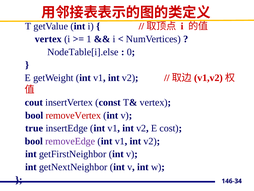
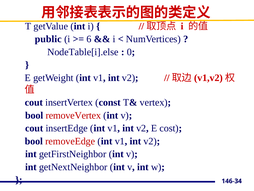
vertex: vertex -> public (48, 39)
1: 1 -> 6 (89, 39)
true: true -> cout (34, 128)
removeEdge colour: purple -> red (70, 141)
